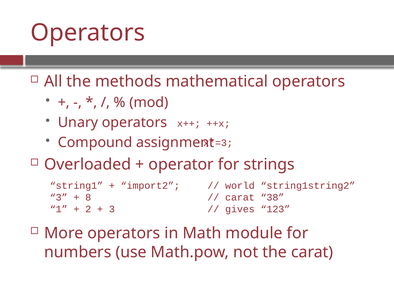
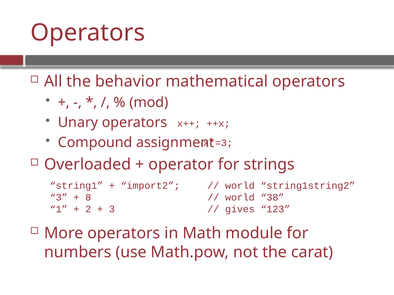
methods: methods -> behavior (128, 82)
carat: carat -> world (240, 198)
